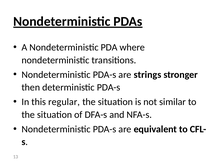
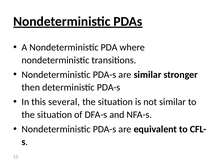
are strings: strings -> similar (148, 75)
regular: regular -> several (64, 102)
